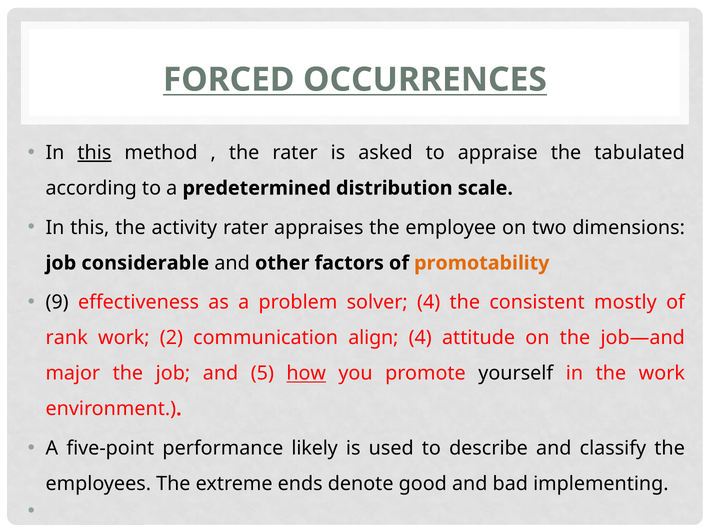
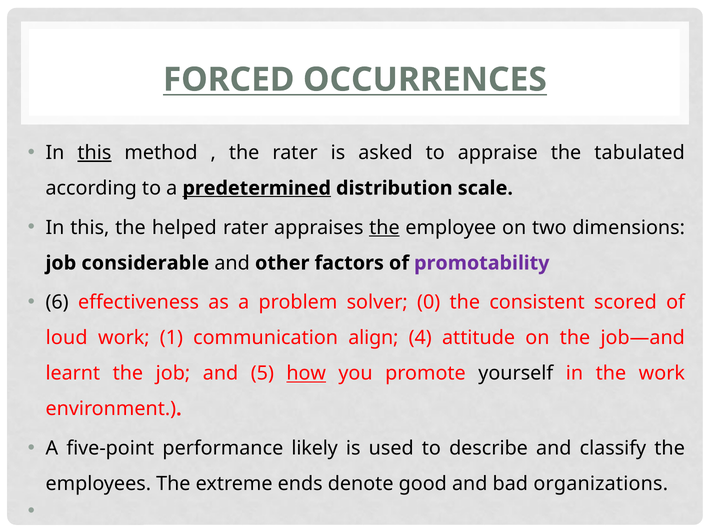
predetermined underline: none -> present (257, 188)
activity: activity -> helped (184, 228)
the underline: none -> present (384, 228)
promotability colour: orange -> purple (482, 263)
9: 9 -> 6 (57, 303)
solver 4: 4 -> 0 (429, 303)
mostly: mostly -> scored (625, 303)
rank: rank -> loud (67, 338)
2: 2 -> 1 (171, 338)
major: major -> learnt (73, 374)
implementing: implementing -> organizations (601, 484)
